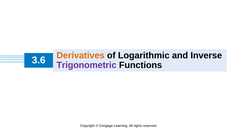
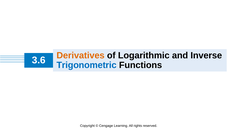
Trigonometric colour: purple -> blue (87, 65)
